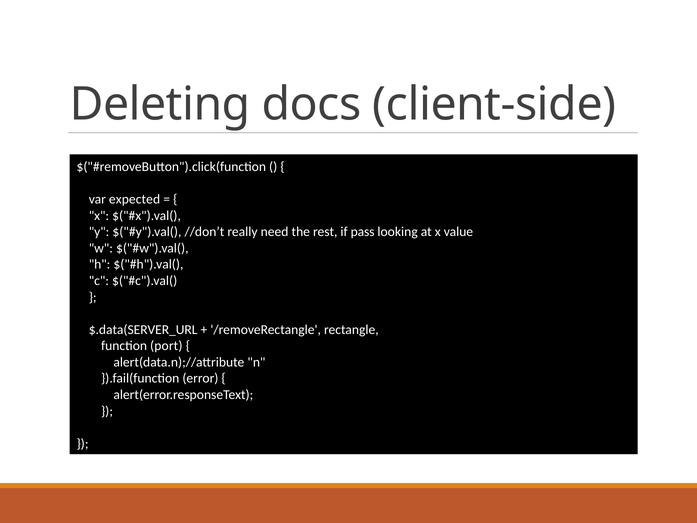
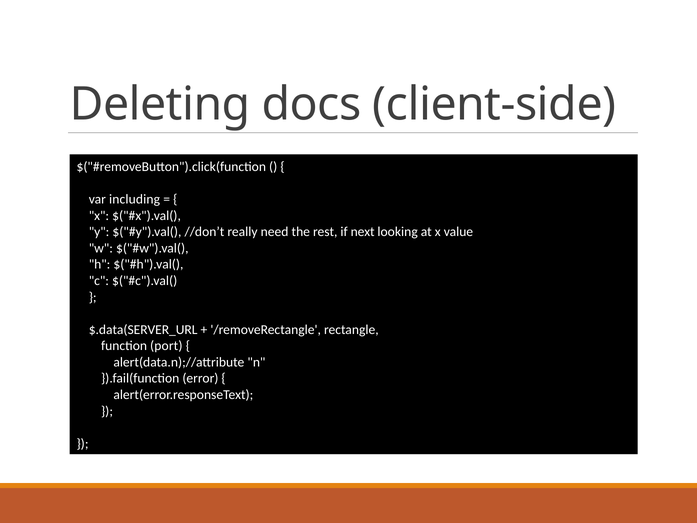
expected: expected -> including (135, 199)
pass: pass -> next (363, 232)
